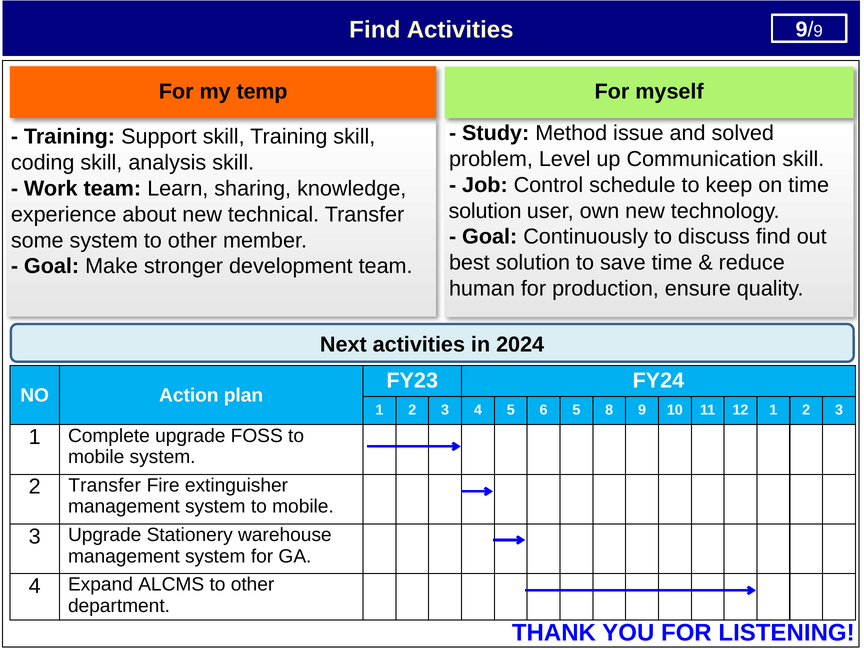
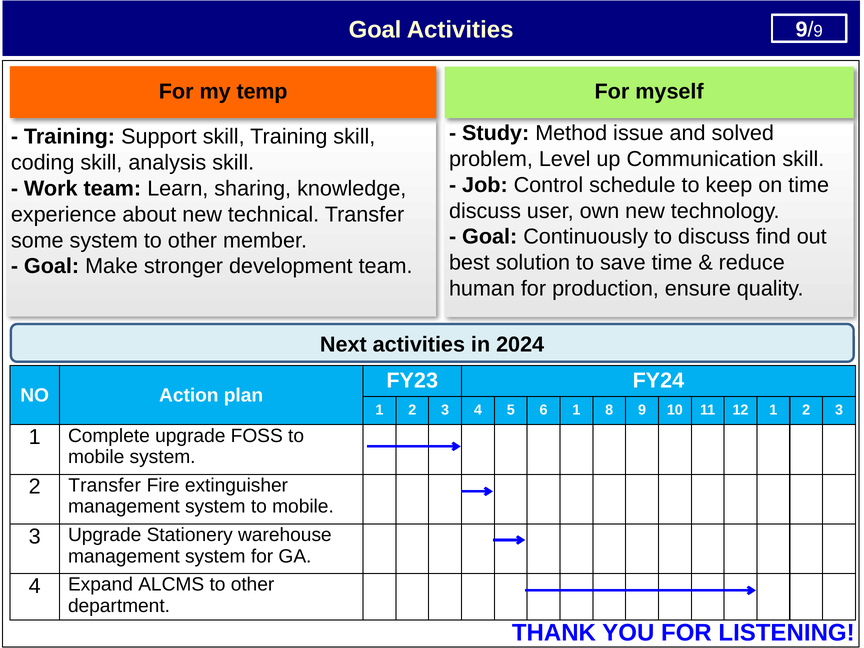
Find: Find -> Goal (375, 30)
solution: solution -> discuss (485, 211)
6 5: 5 -> 1 (576, 410)
